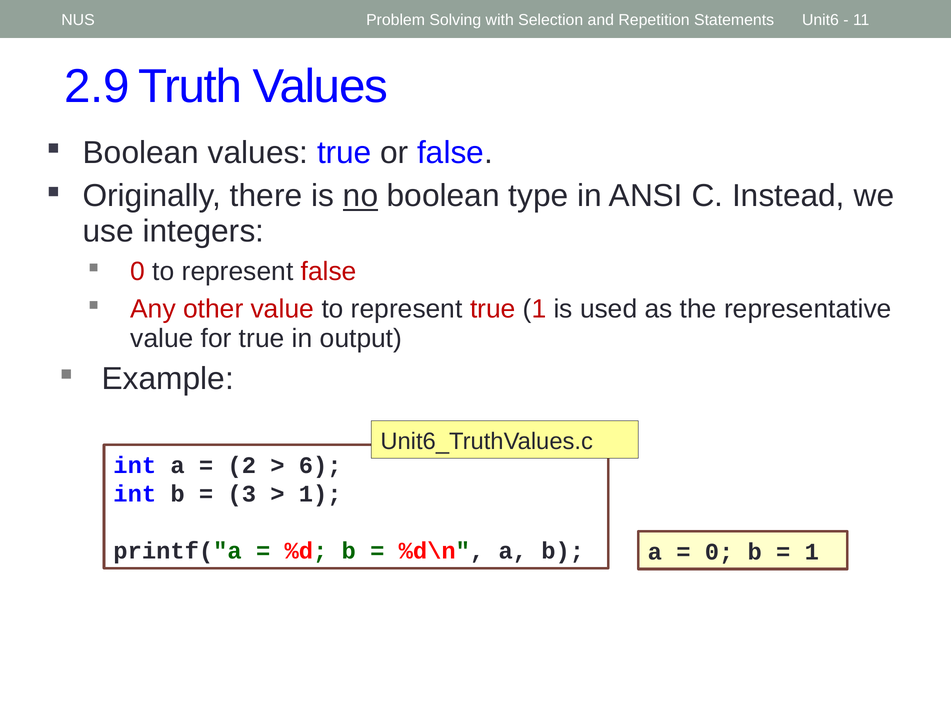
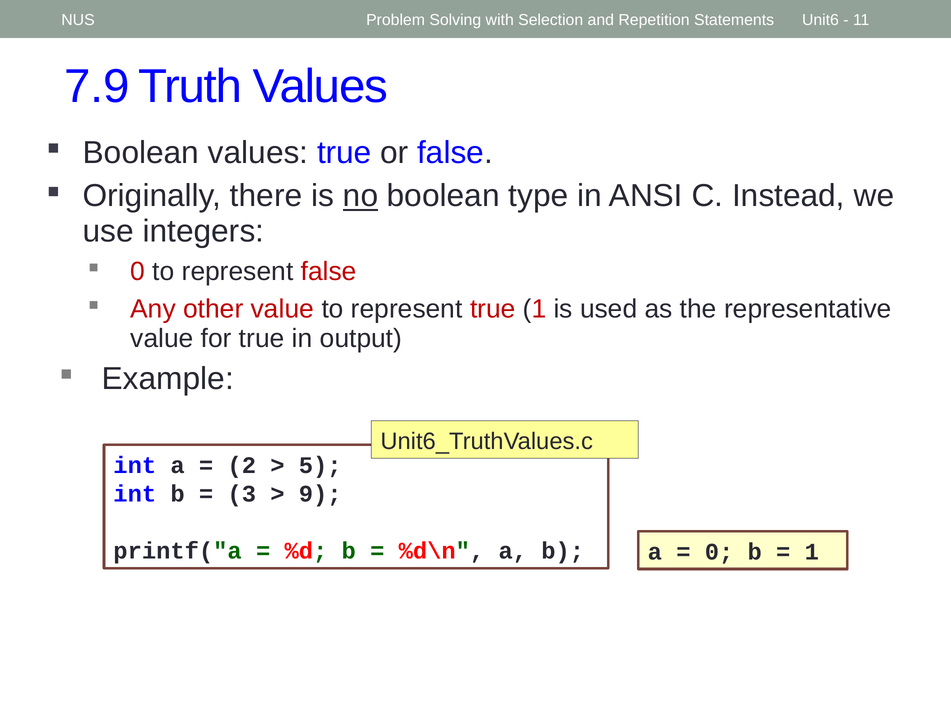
2.9: 2.9 -> 7.9 (97, 86)
6: 6 -> 5 (320, 466)
1: 1 -> 9 (320, 494)
